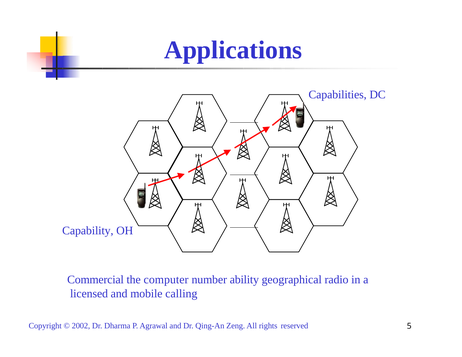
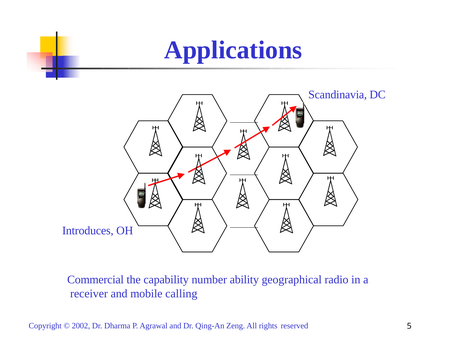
Capabilities: Capabilities -> Scandinavia (338, 95)
Capability: Capability -> Introduces (88, 231)
computer: computer -> capability (166, 280)
licensed: licensed -> receiver (89, 294)
